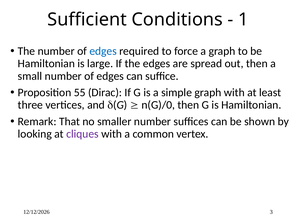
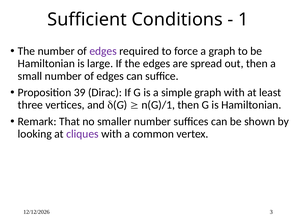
edges colour: blue -> purple (103, 51)
55: 55 -> 39 (80, 93)
n(G)/0: n(G)/0 -> n(G)/1 (158, 105)
